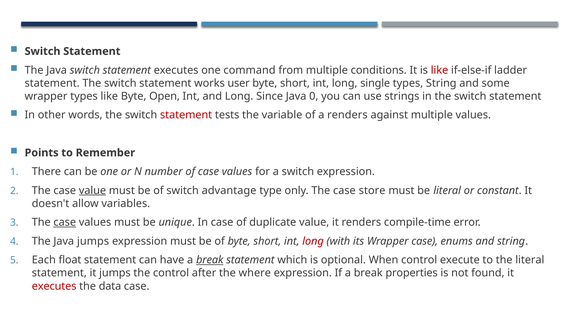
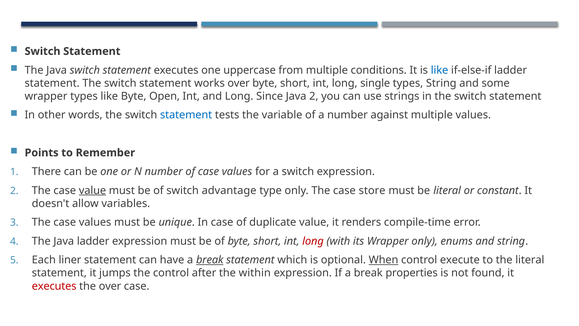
command: command -> uppercase (250, 70)
like colour: red -> blue (440, 70)
works user: user -> over (239, 83)
Java 0: 0 -> 2 (314, 96)
statement colour: red -> blue (186, 115)
a renders: renders -> number (347, 115)
case underline: present -> none (65, 222)
Java jumps: jumps -> ladder (93, 241)
Wrapper case: case -> only (425, 241)
float: float -> liner (70, 260)
When underline: none -> present (384, 260)
where: where -> within (255, 273)
the data: data -> over (110, 286)
